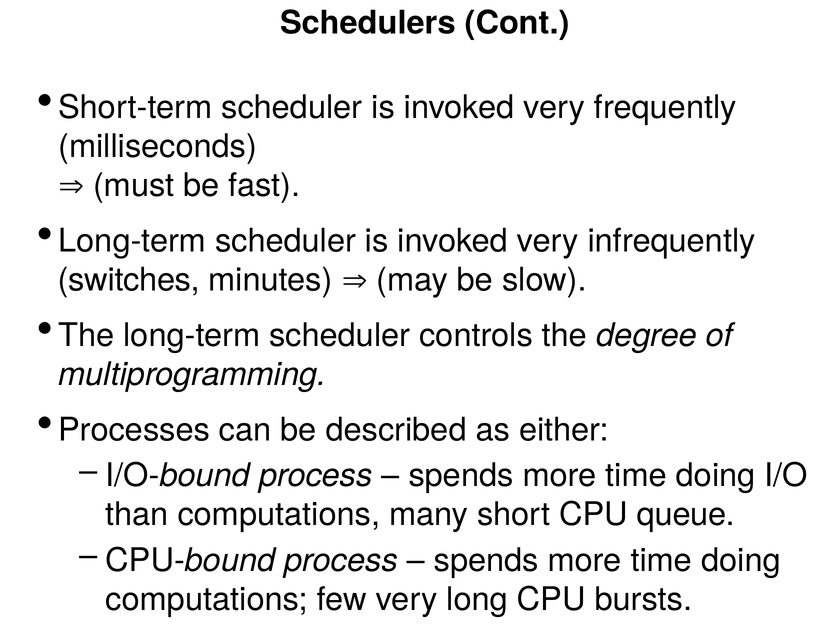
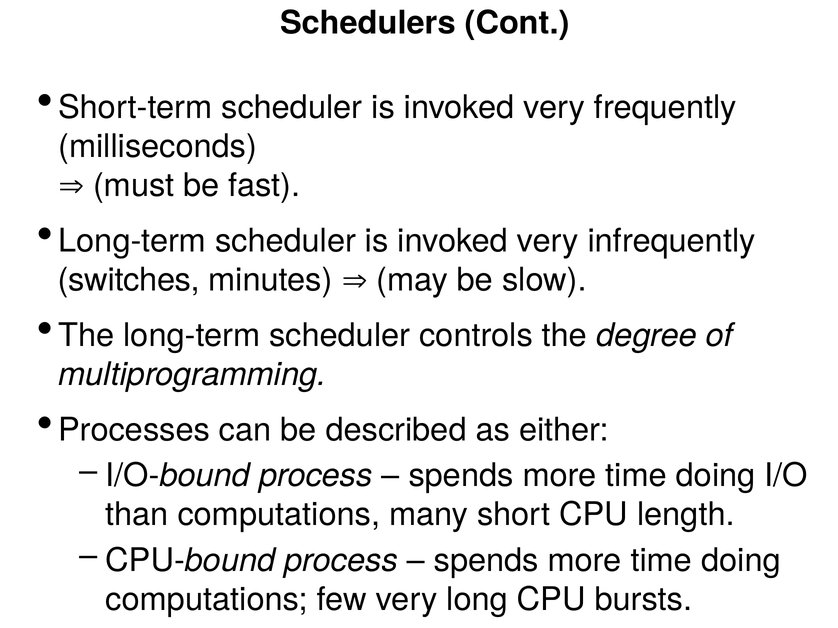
queue: queue -> length (686, 515)
